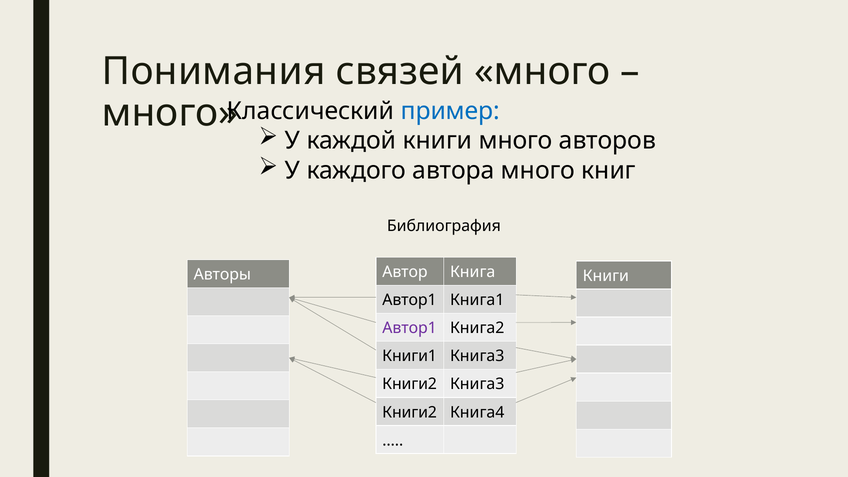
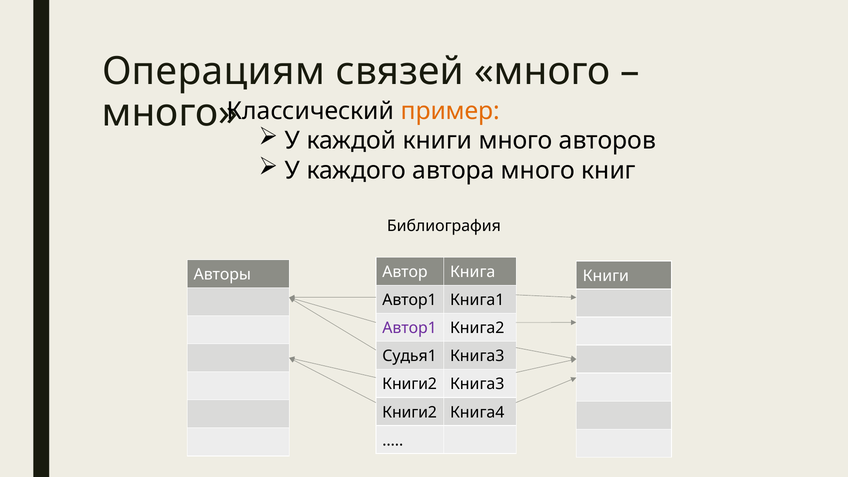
Понимания: Понимания -> Операциям (214, 71)
пример colour: blue -> orange (450, 111)
Книги1: Книги1 -> Судья1 (410, 356)
